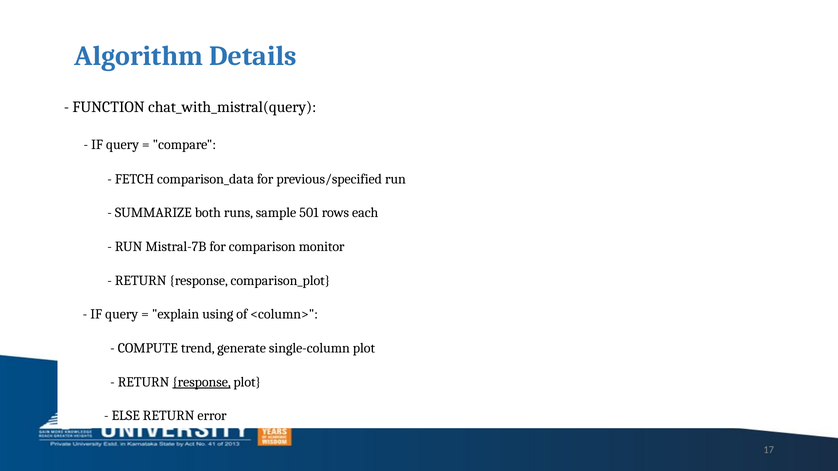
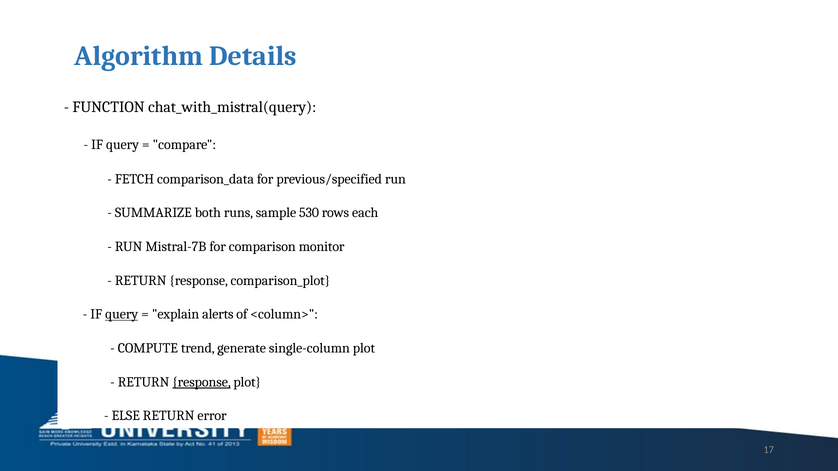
501: 501 -> 530 (309, 213)
query underline: none -> present (122, 315)
using: using -> alerts (218, 315)
